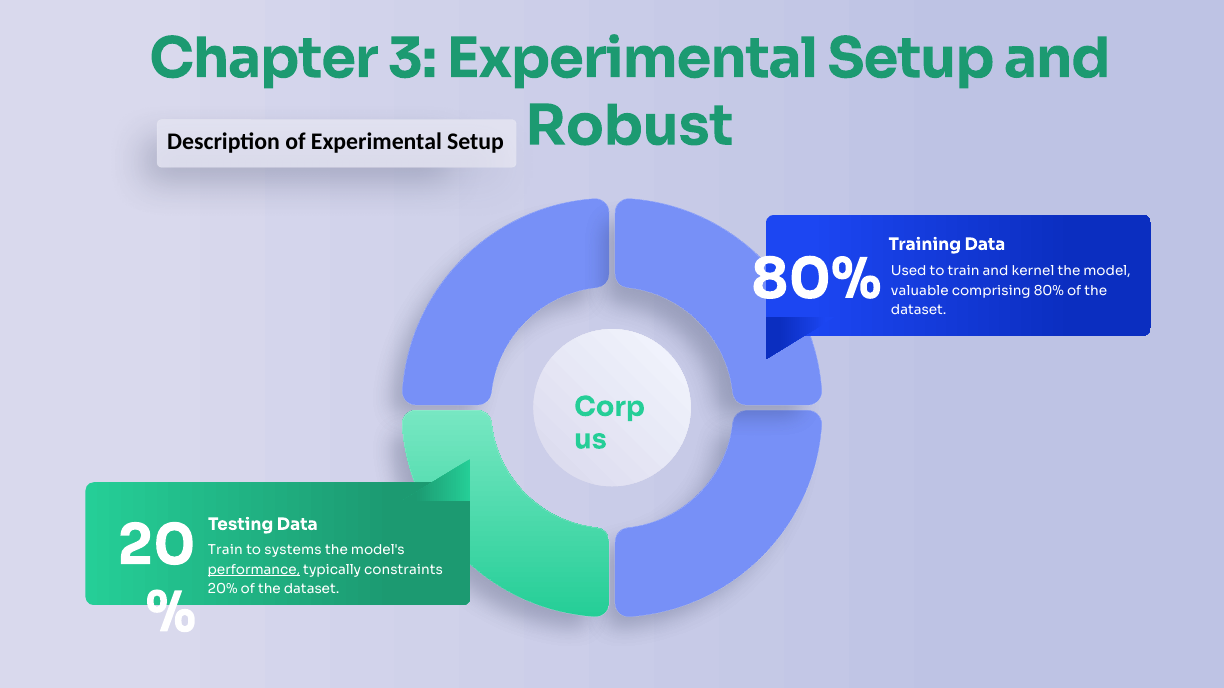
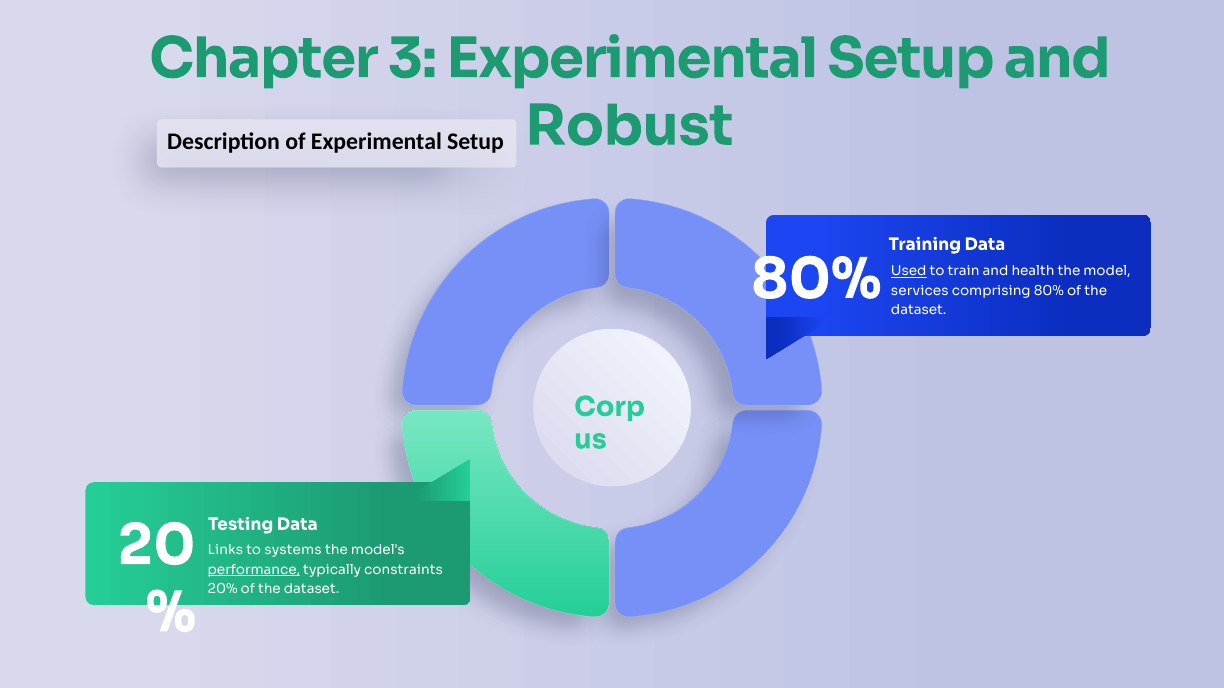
Used underline: none -> present (909, 272)
kernel: kernel -> health (1033, 272)
valuable: valuable -> services (920, 291)
Train: Train -> Links (225, 551)
